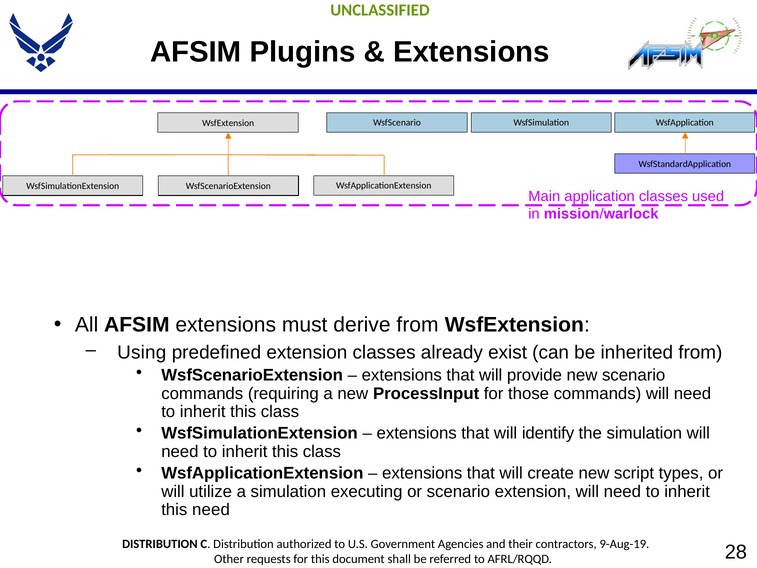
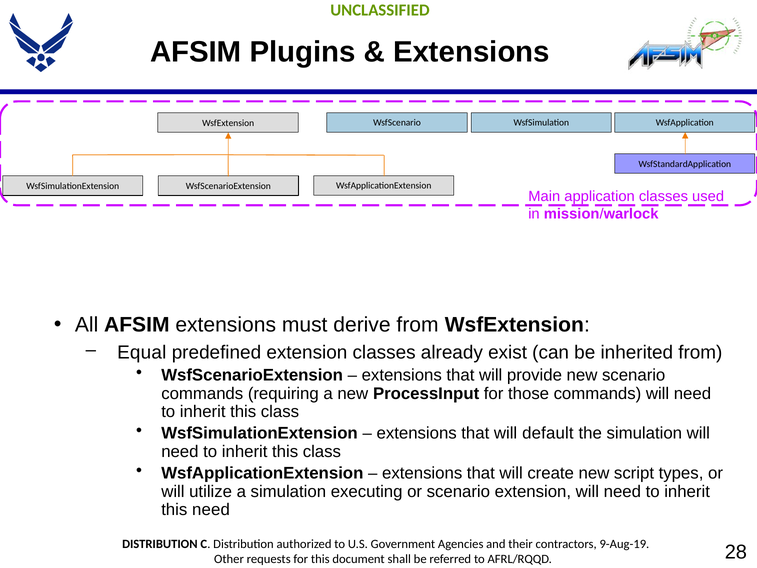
Using: Using -> Equal (142, 353)
identify: identify -> default (548, 433)
